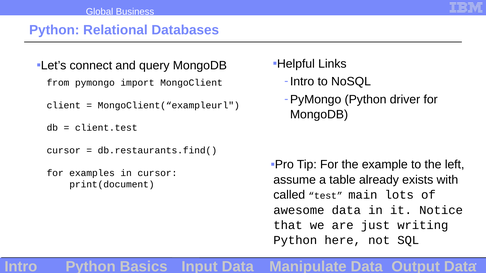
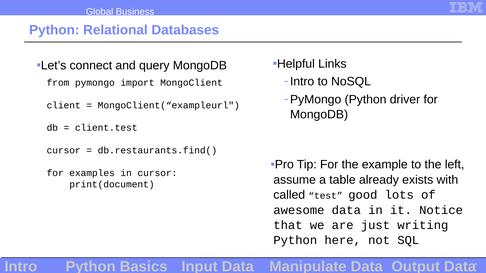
main: main -> good (363, 195)
